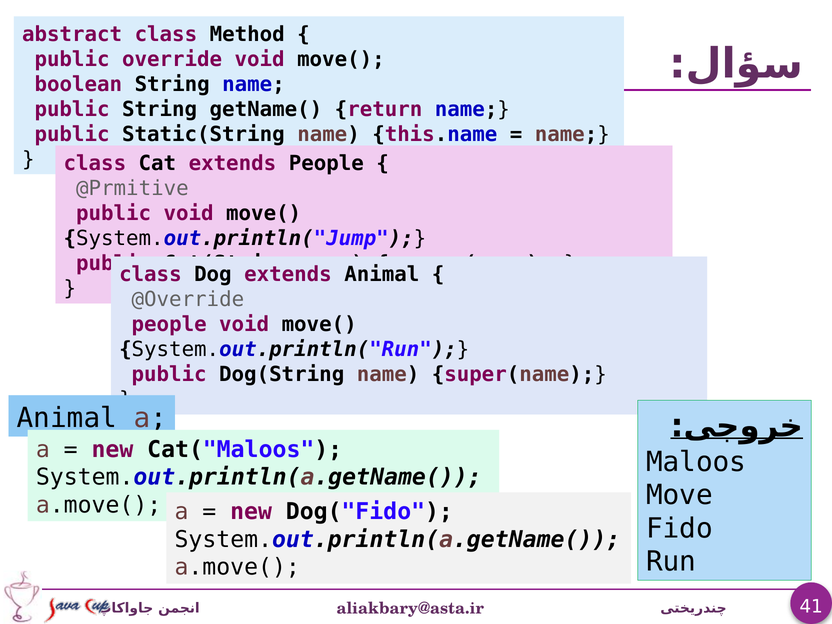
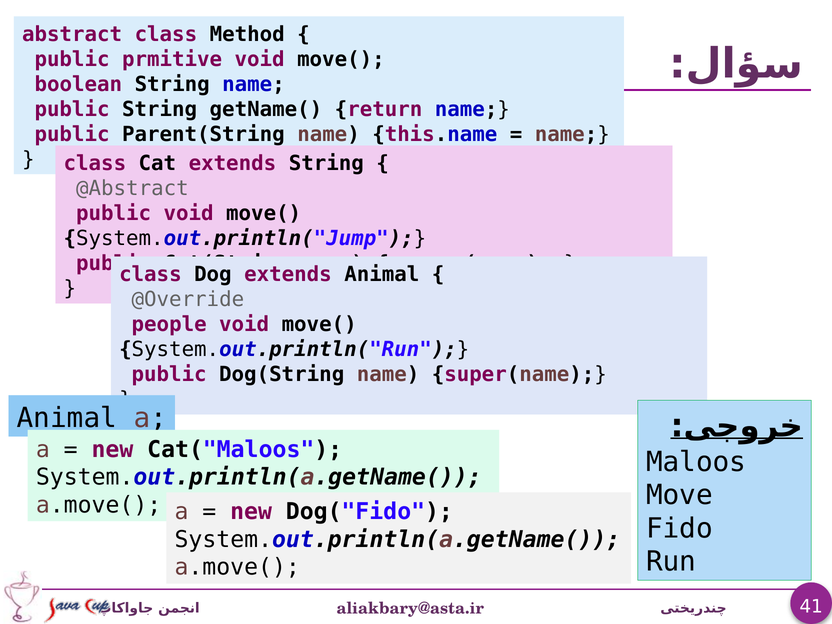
override: override -> prmitive (172, 59)
Static(String: Static(String -> Parent(String (203, 134)
extends People: People -> String (326, 164)
@Prmitive: @Prmitive -> @Abstract (132, 189)
